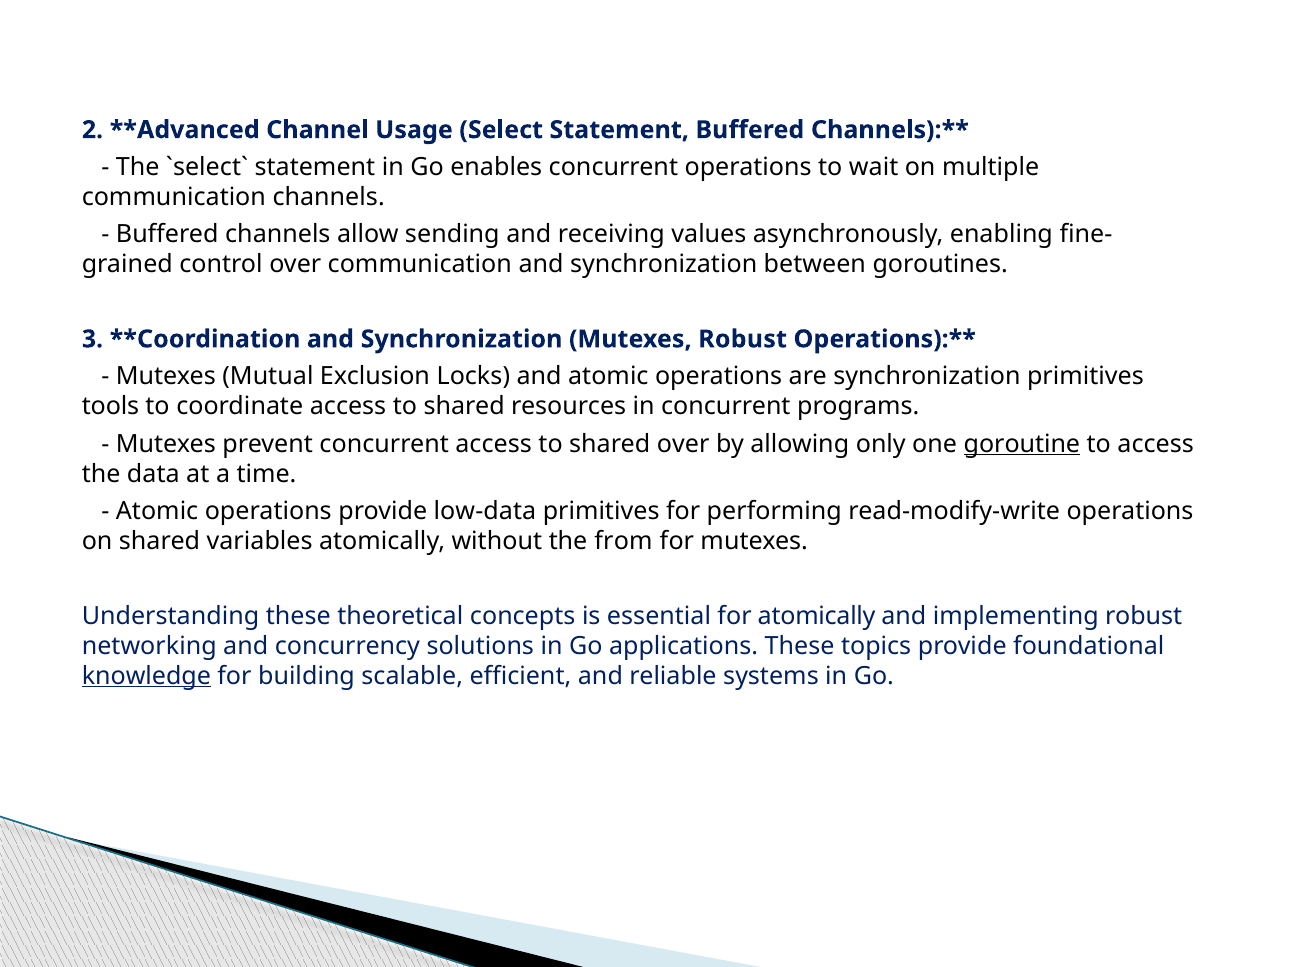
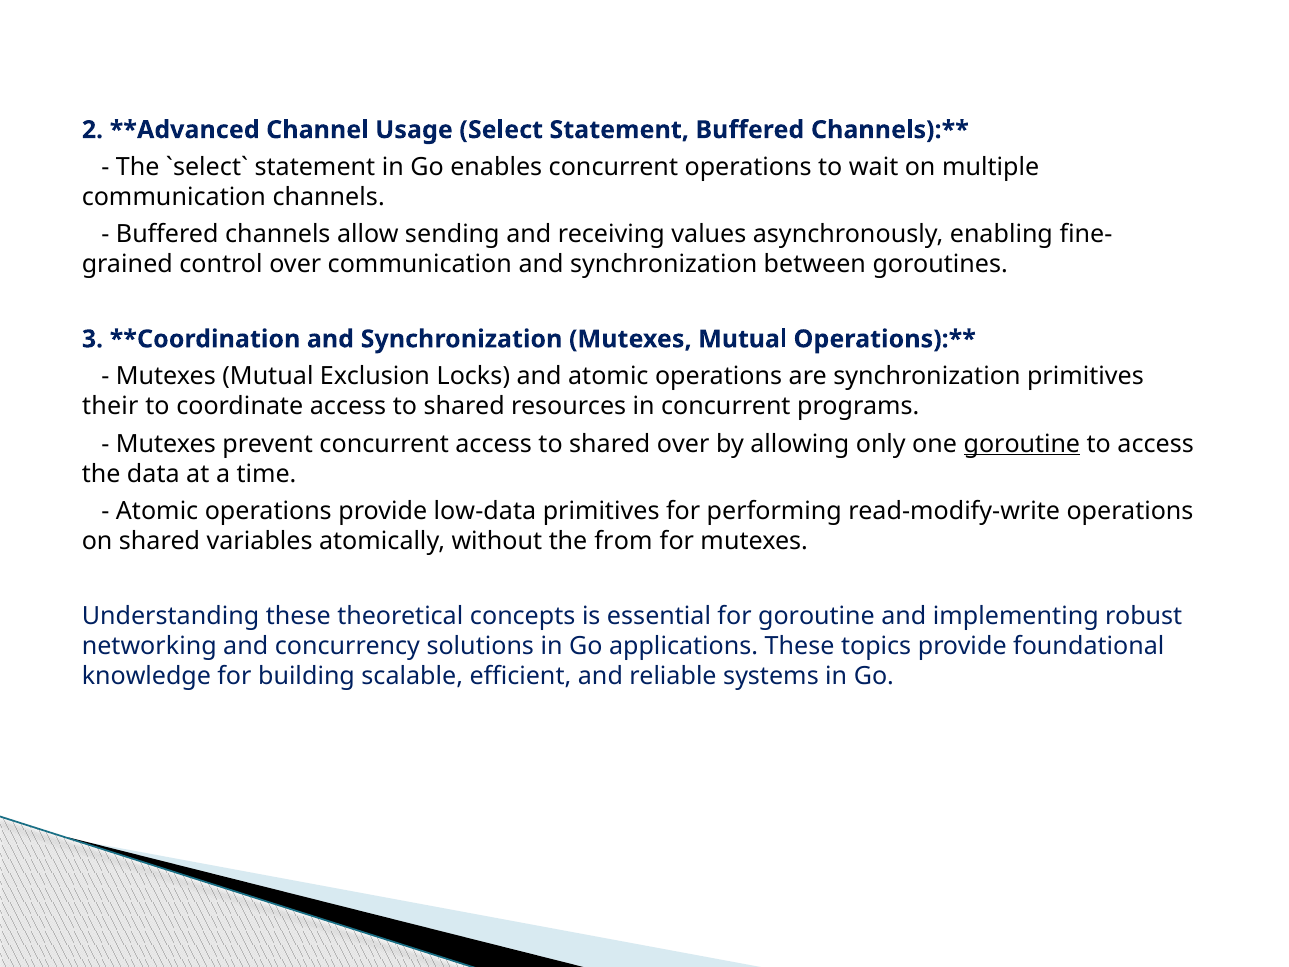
Synchronization Mutexes Robust: Robust -> Mutual (743, 339)
tools: tools -> their (110, 406)
for atomically: atomically -> goroutine (816, 616)
knowledge underline: present -> none (146, 676)
